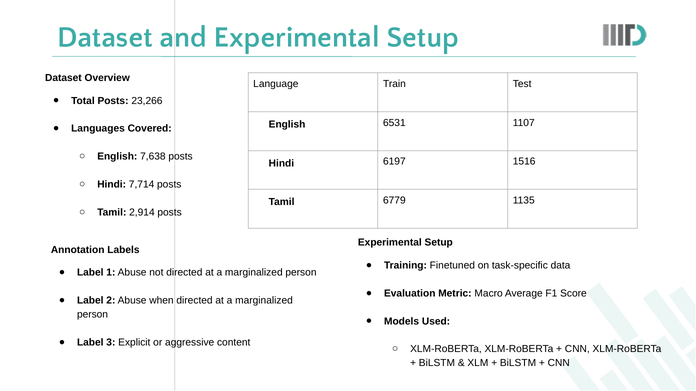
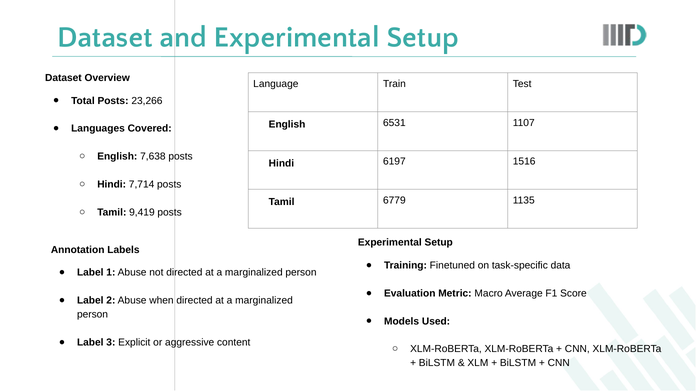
2,914: 2,914 -> 9,419 (142, 213)
